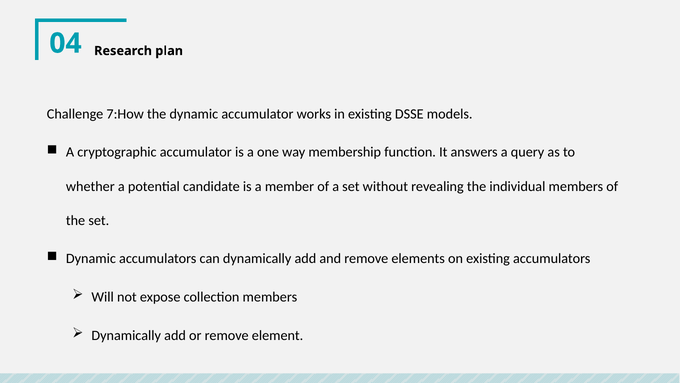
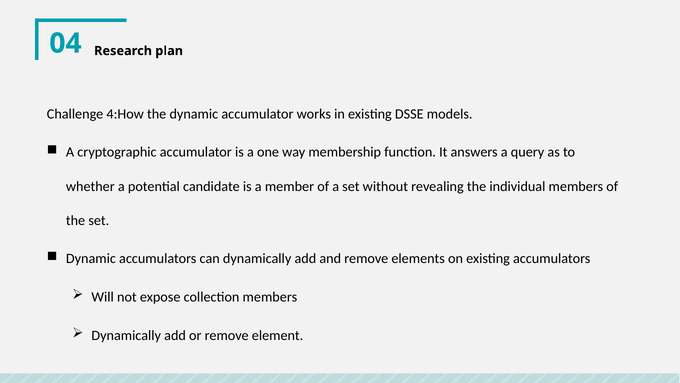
7:How: 7:How -> 4:How (125, 114)
